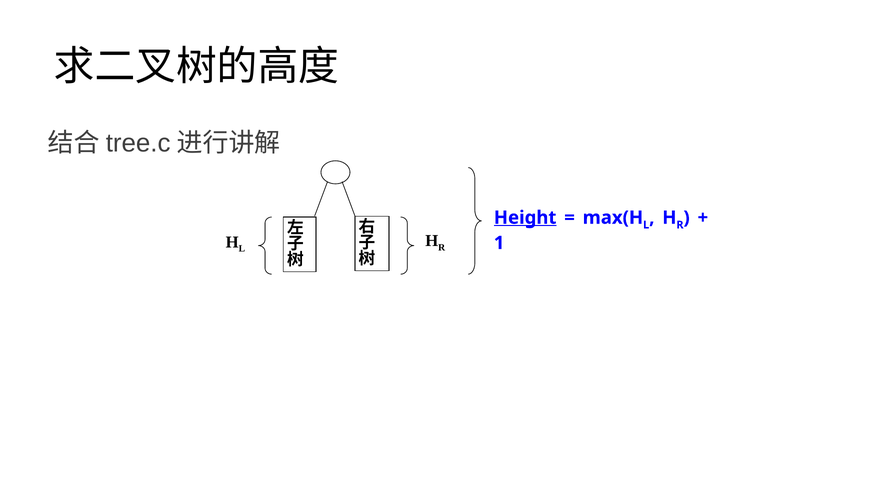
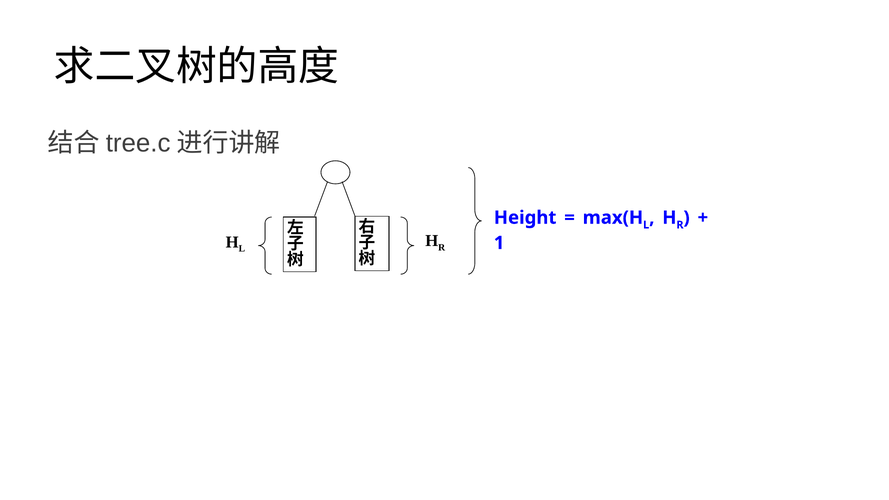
Height underline: present -> none (525, 218)
